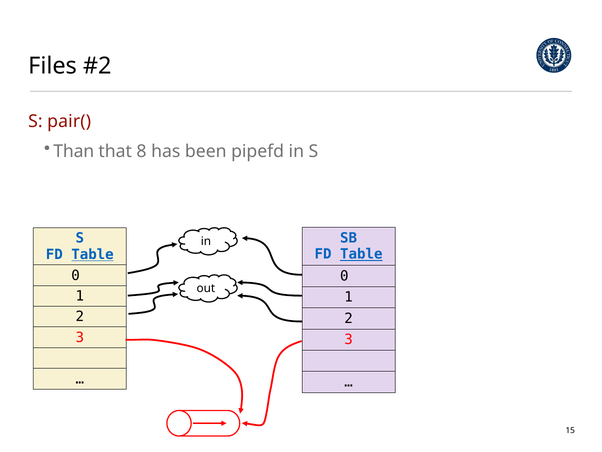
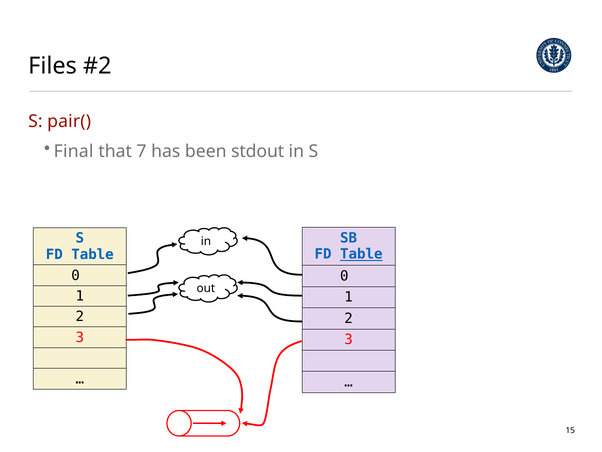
Than: Than -> Final (74, 151)
8: 8 -> 7 (142, 151)
pipefd: pipefd -> stdout (258, 151)
Table underline: present -> none (93, 254)
